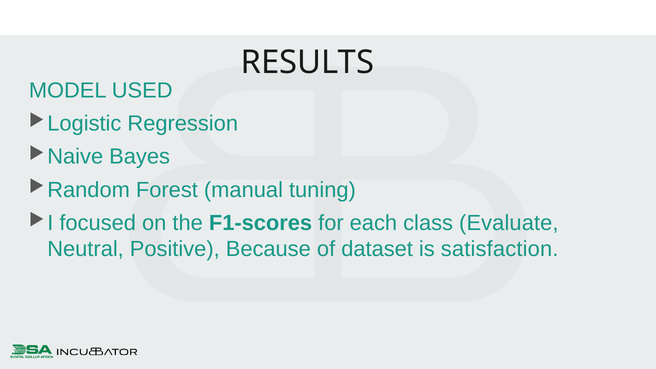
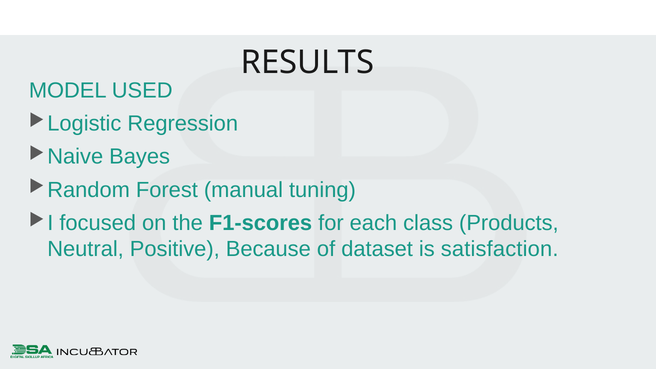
Evaluate: Evaluate -> Products (509, 223)
